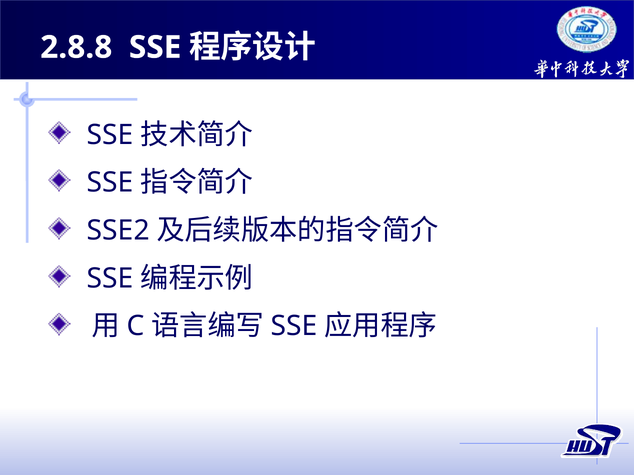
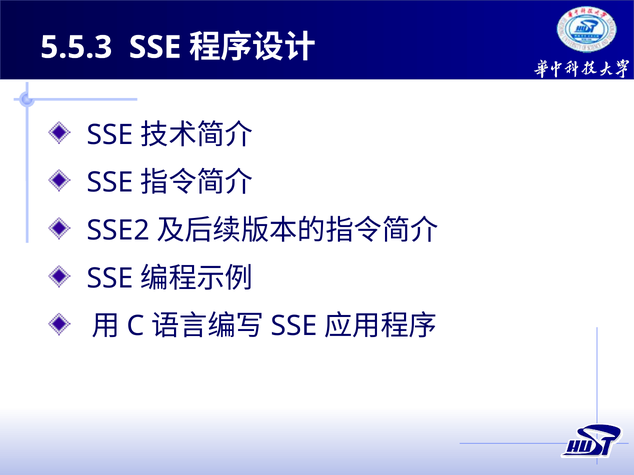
2.8.8: 2.8.8 -> 5.5.3 (76, 47)
